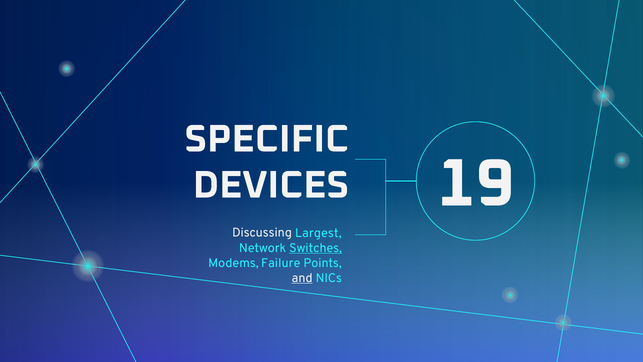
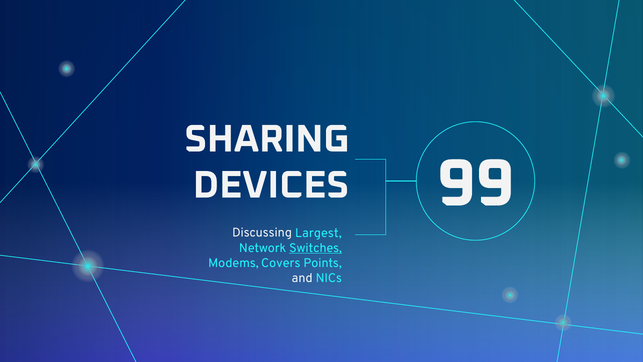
SPECIFIC: SPECIFIC -> SHARING (267, 139)
19: 19 -> 99 (476, 183)
Failure: Failure -> Covers (281, 263)
and underline: present -> none (302, 278)
